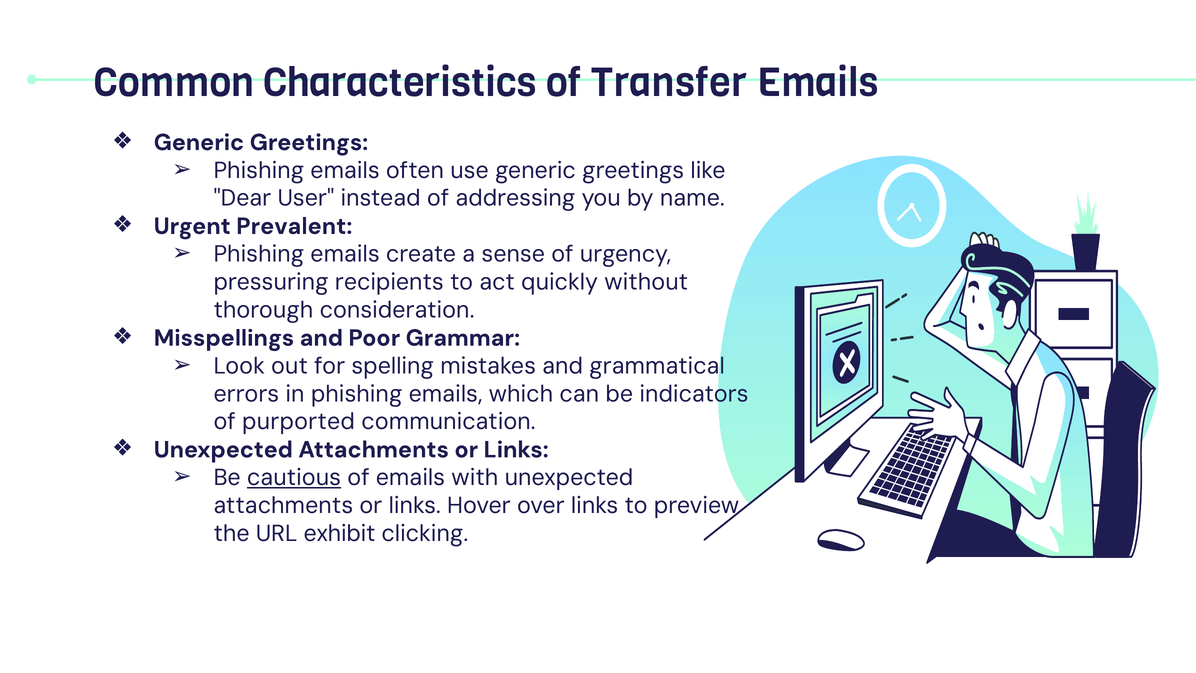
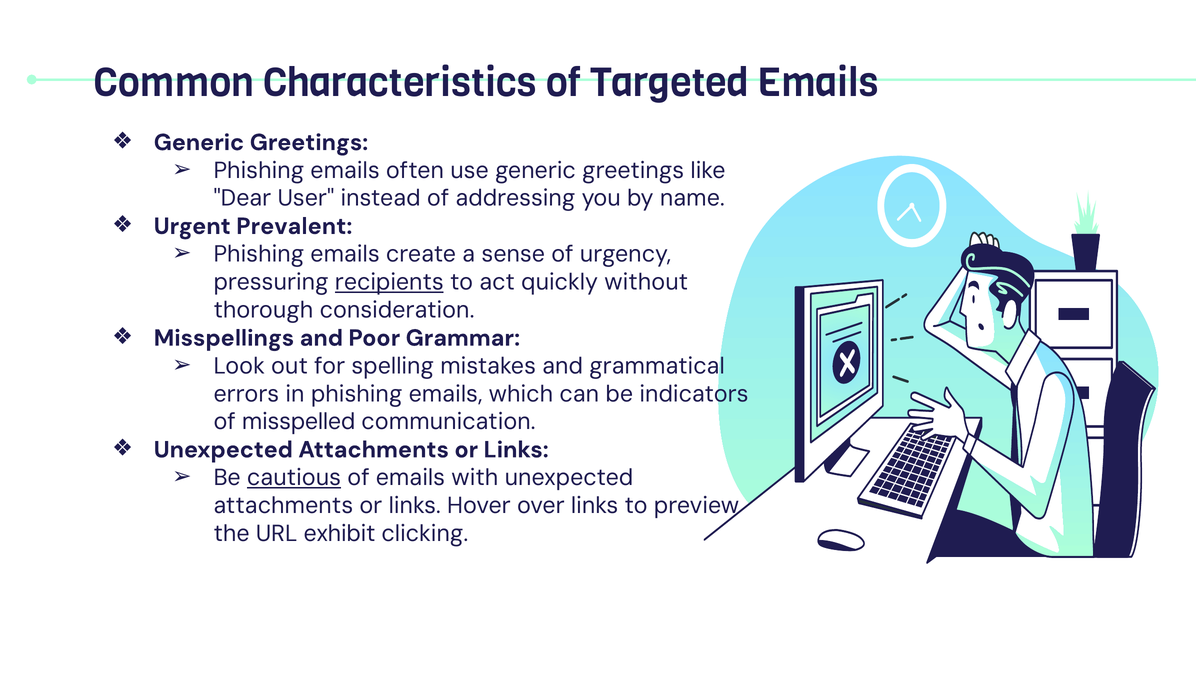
Transfer: Transfer -> Targeted (669, 83)
recipients underline: none -> present (389, 282)
purported: purported -> misspelled (299, 422)
